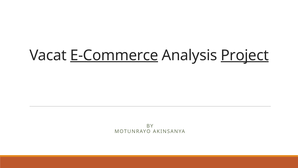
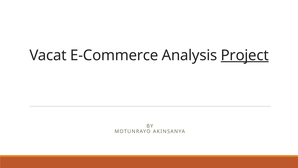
E-Commerce underline: present -> none (114, 55)
